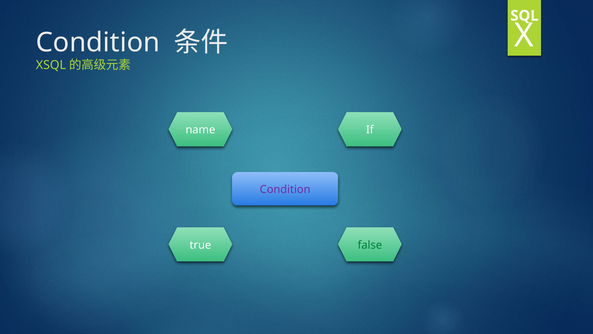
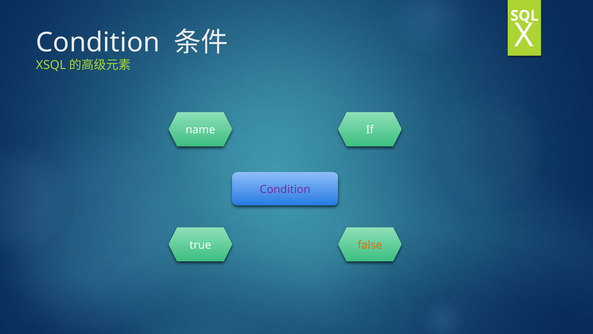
false colour: green -> orange (370, 245)
